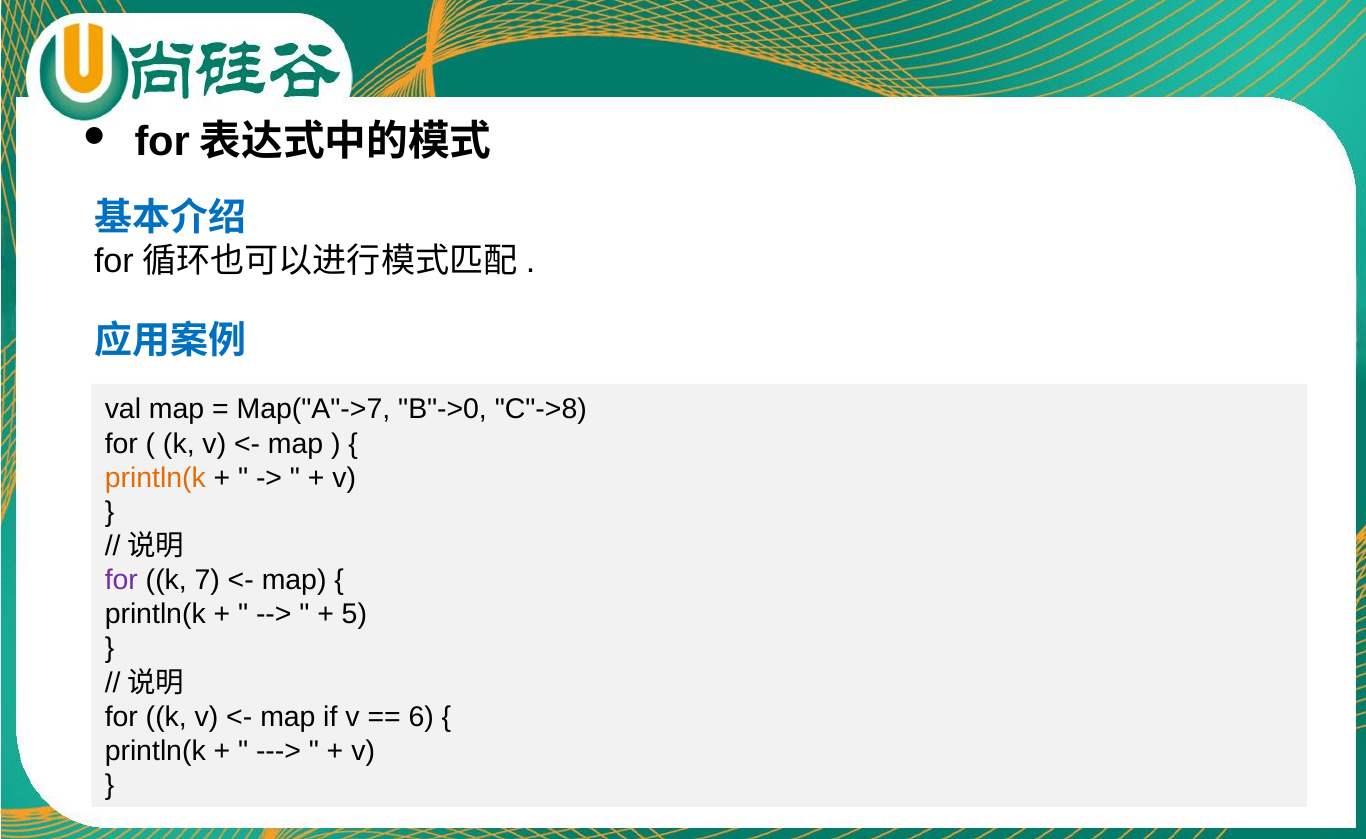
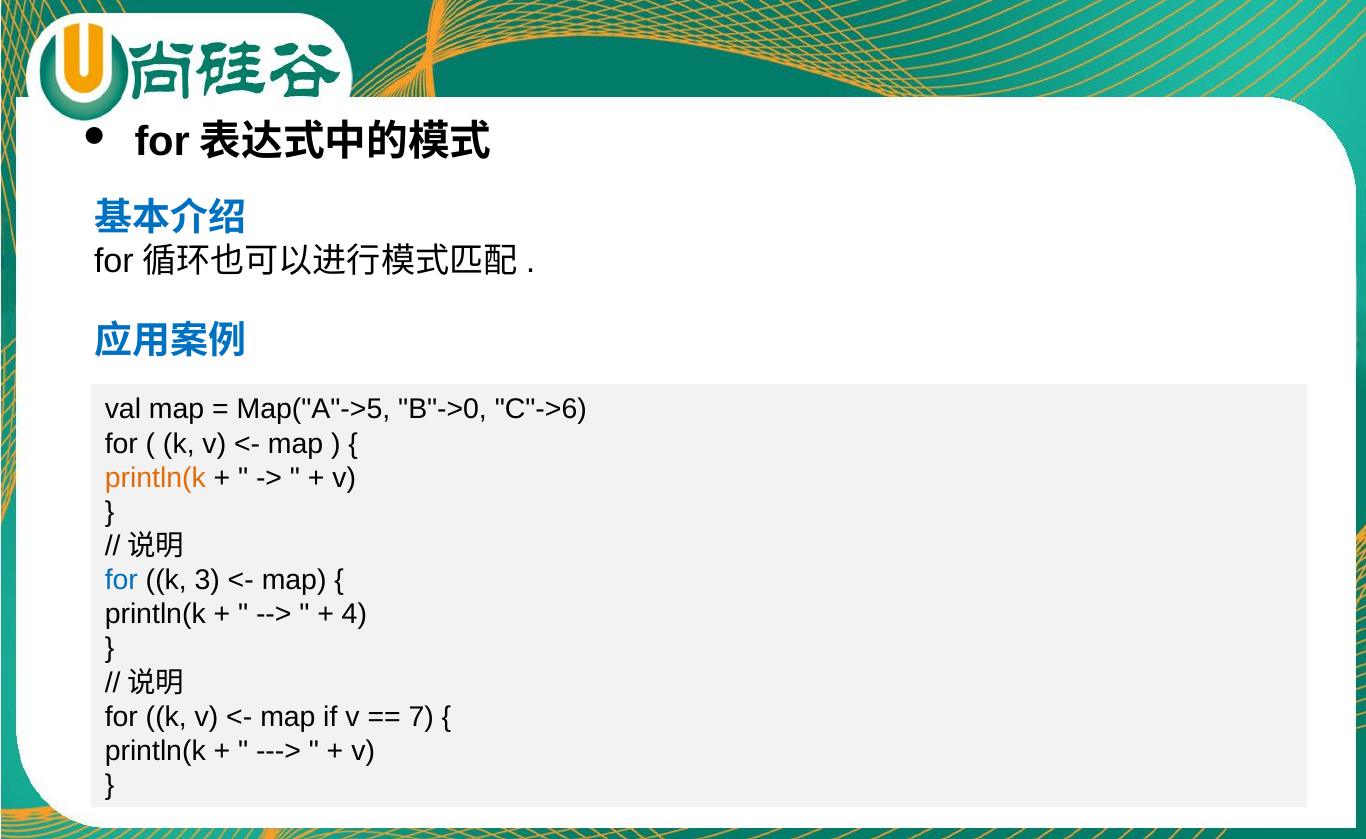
Map("A"->7: Map("A"->7 -> Map("A"->5 (313, 410)
C"->8: C"->8 -> C"->6 (541, 410)
for colour: purple -> blue (121, 580)
7: 7 -> 3 (207, 580)
5: 5 -> 4 (354, 615)
6: 6 -> 7 (421, 717)
